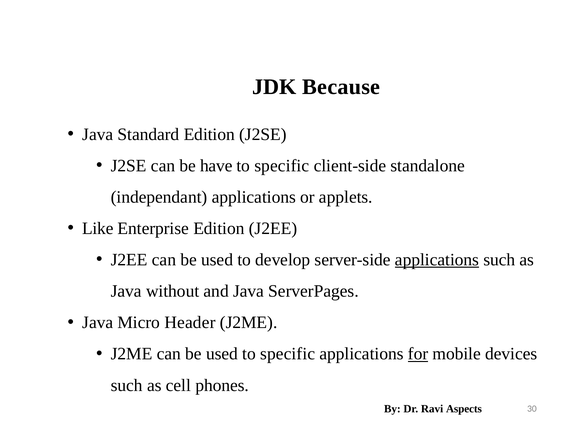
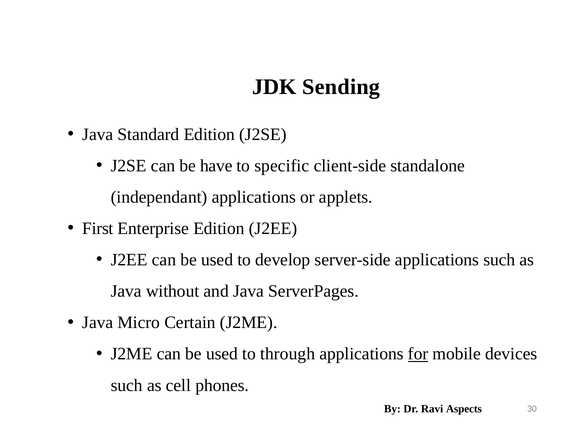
Because: Because -> Sending (341, 87)
Like: Like -> First (98, 229)
applications underline: present -> none (437, 260)
Header: Header -> Certain (190, 323)
used to specific: specific -> through (288, 354)
